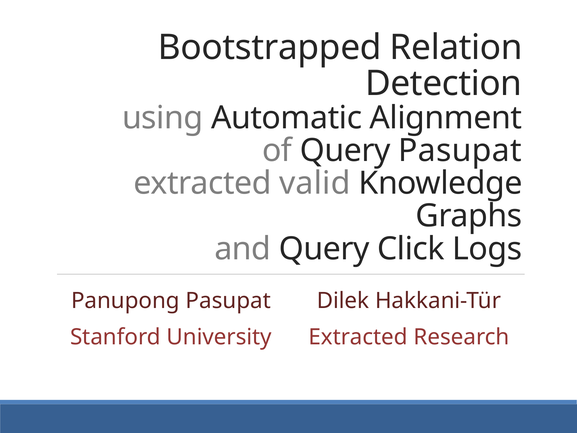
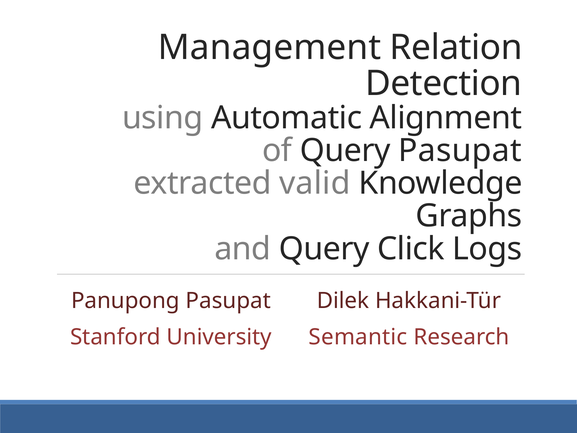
Bootstrapped: Bootstrapped -> Management (270, 48)
University Extracted: Extracted -> Semantic (358, 337)
